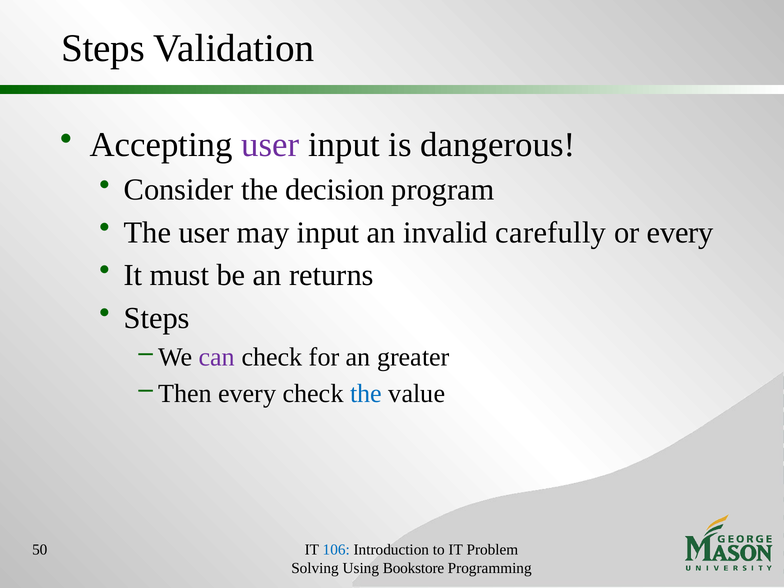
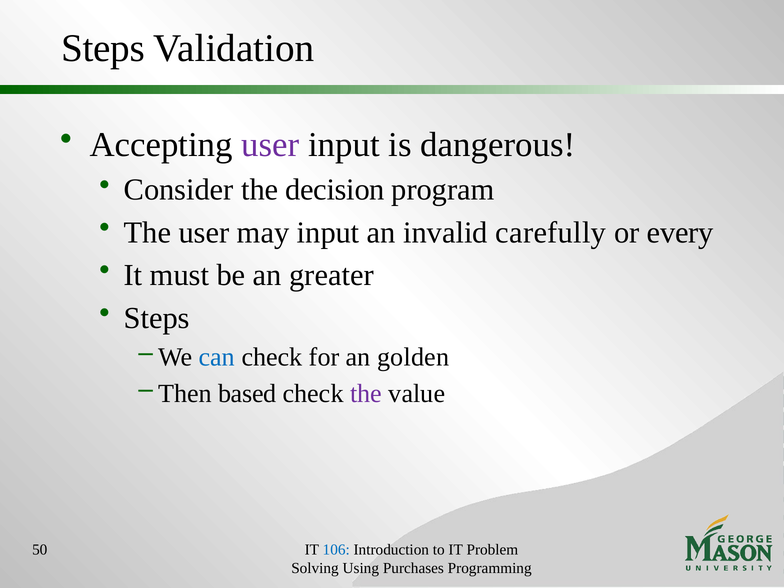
returns: returns -> greater (331, 275)
can colour: purple -> blue (217, 357)
greater: greater -> golden (413, 357)
Then every: every -> based (247, 394)
the colour: blue -> purple (366, 394)
Bookstore: Bookstore -> Purchases (413, 568)
